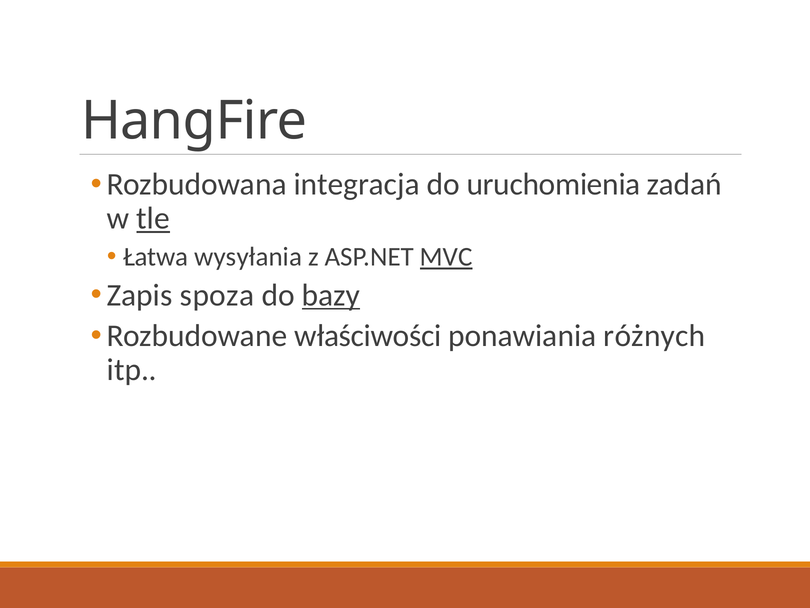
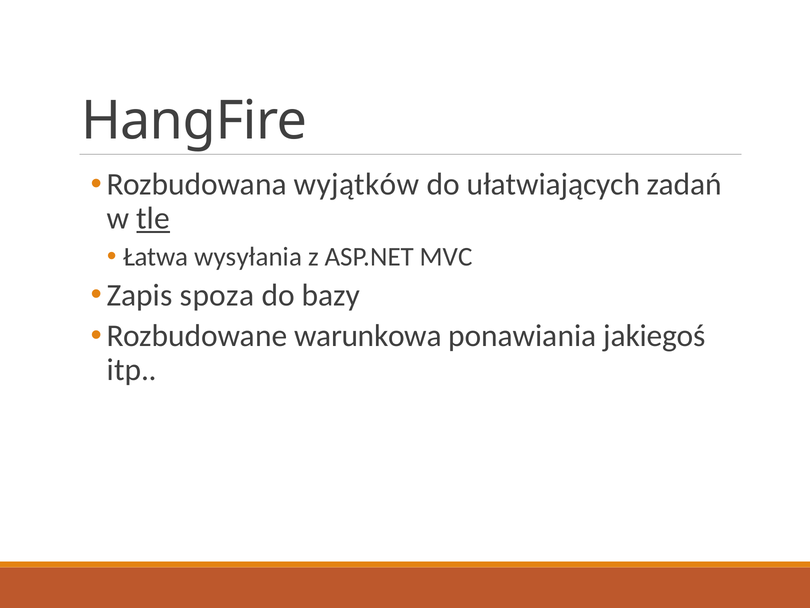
integracja: integracja -> wyjątków (357, 184)
uruchomienia: uruchomienia -> ułatwiających (553, 184)
MVC underline: present -> none (446, 257)
bazy underline: present -> none (331, 295)
właściwości: właściwości -> warunkowa (368, 336)
różnych: różnych -> jakiegoś (655, 336)
